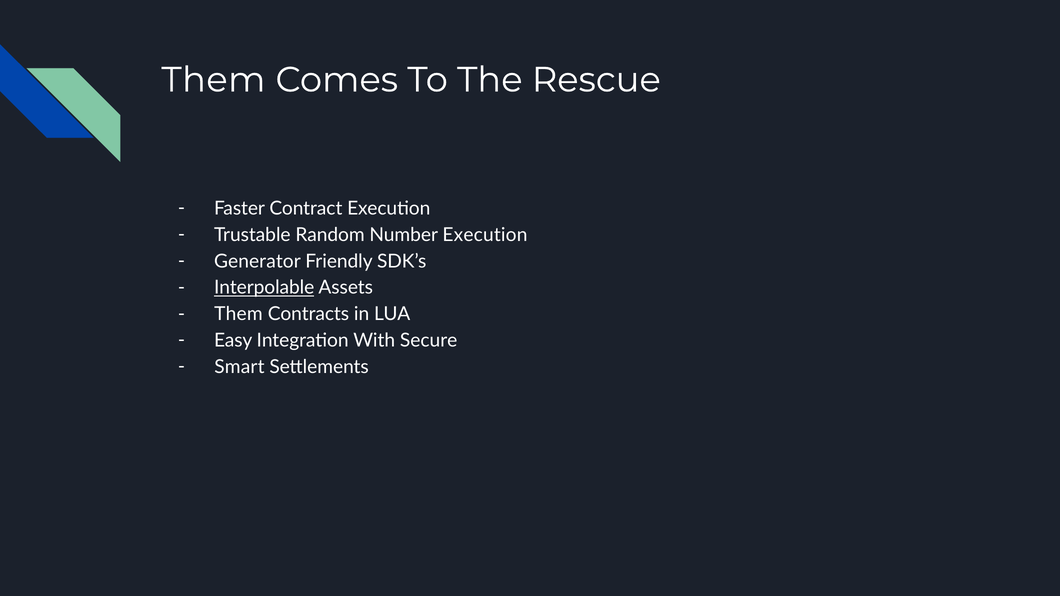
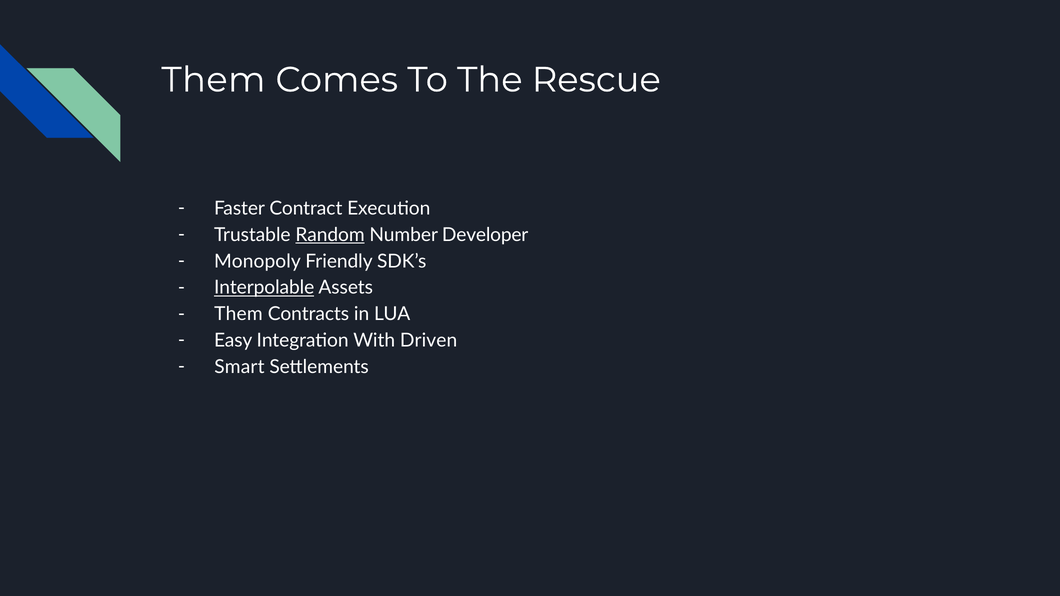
Random underline: none -> present (330, 235)
Number Execution: Execution -> Developer (485, 235)
Generator: Generator -> Monopoly (257, 261)
Secure: Secure -> Driven (429, 341)
